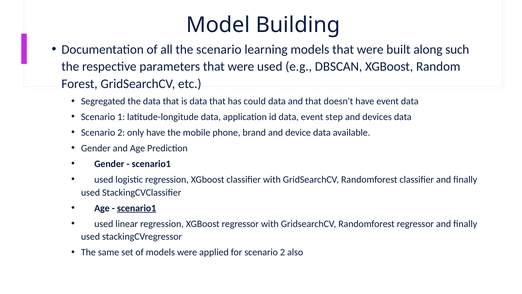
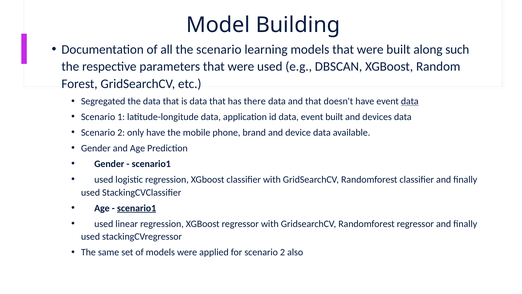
could: could -> there (255, 101)
data underline: none -> present (410, 101)
event step: step -> built (334, 117)
